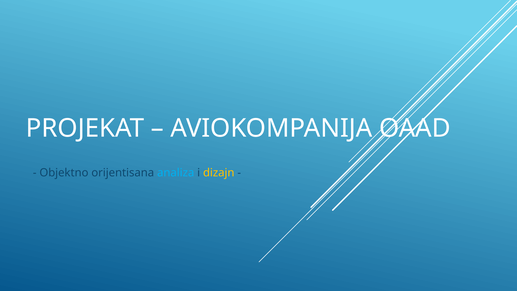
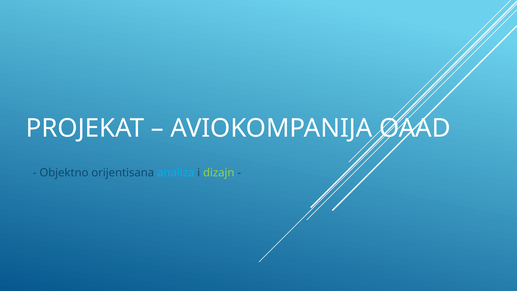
dizajn colour: yellow -> light green (219, 173)
